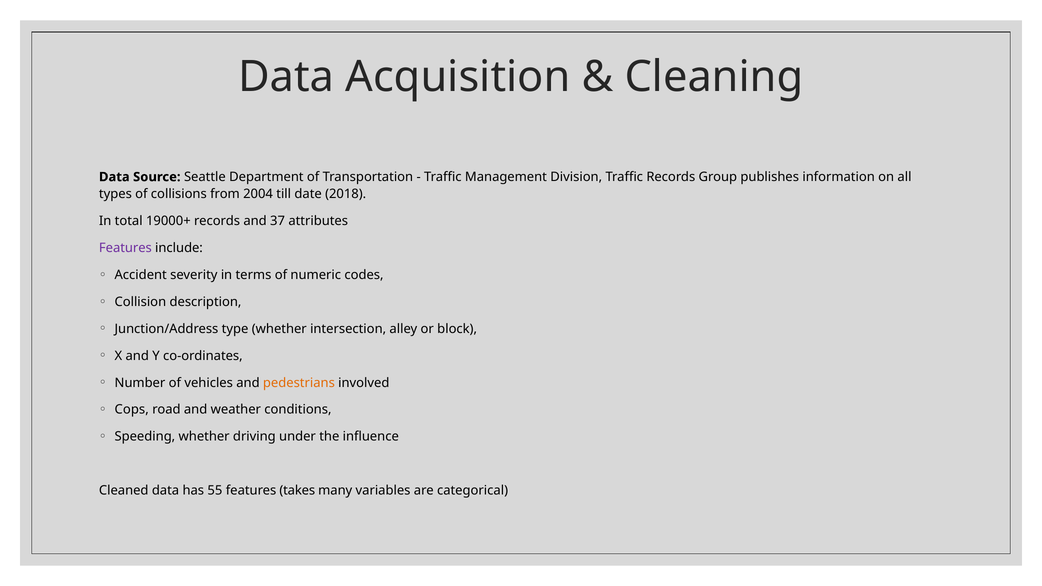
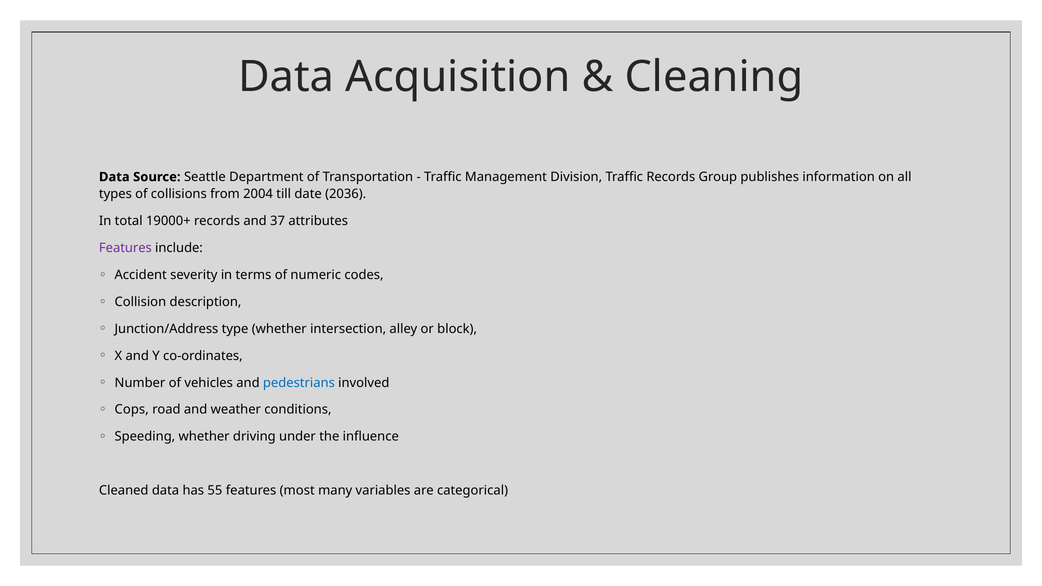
2018: 2018 -> 2036 (346, 194)
pedestrians colour: orange -> blue (299, 383)
takes: takes -> most (297, 491)
